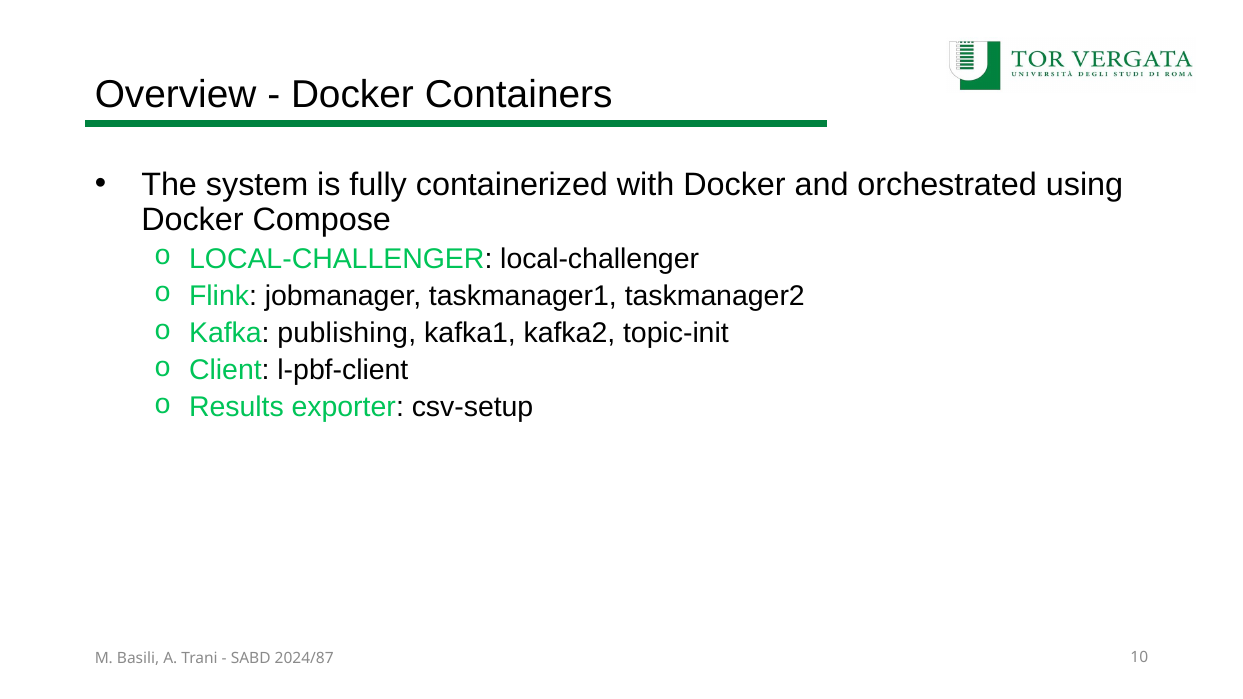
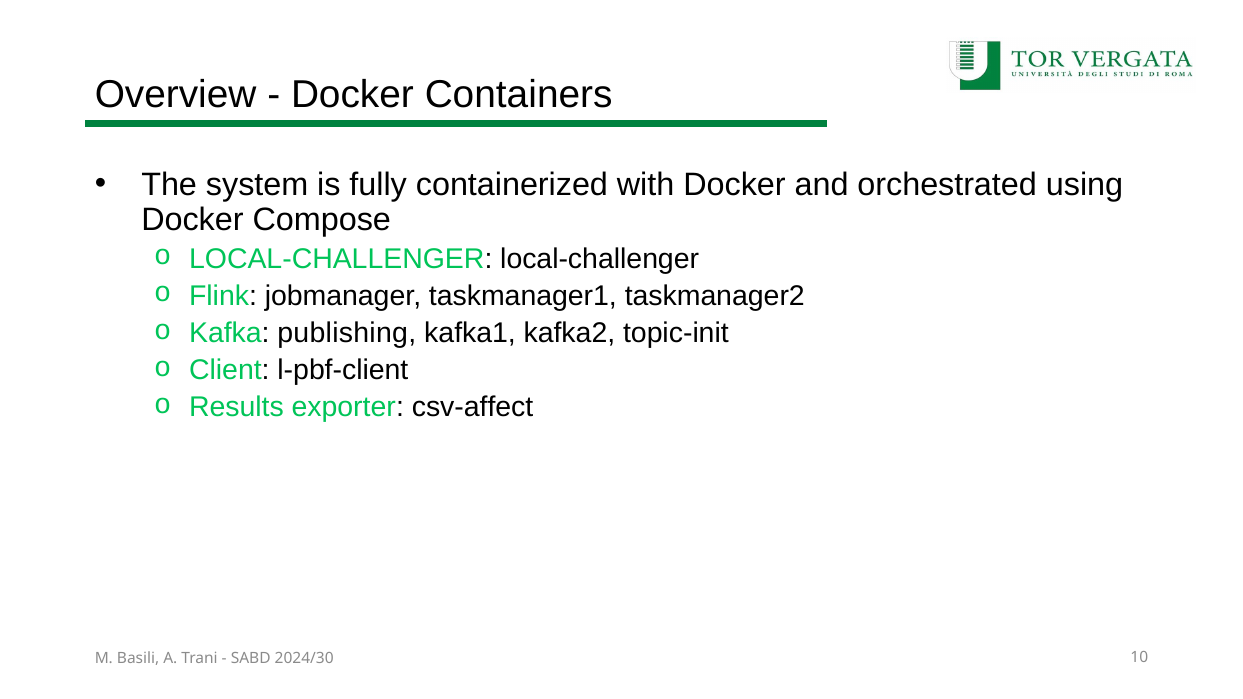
csv-setup: csv-setup -> csv-affect (473, 408)
2024/87: 2024/87 -> 2024/30 (304, 659)
